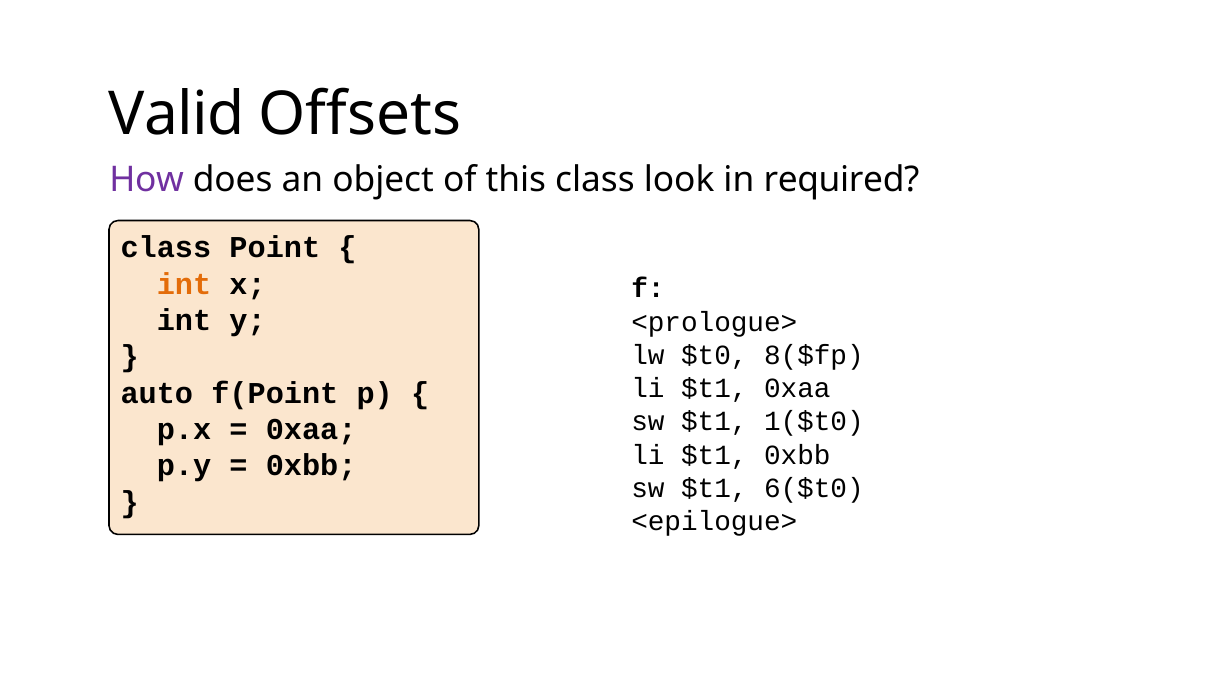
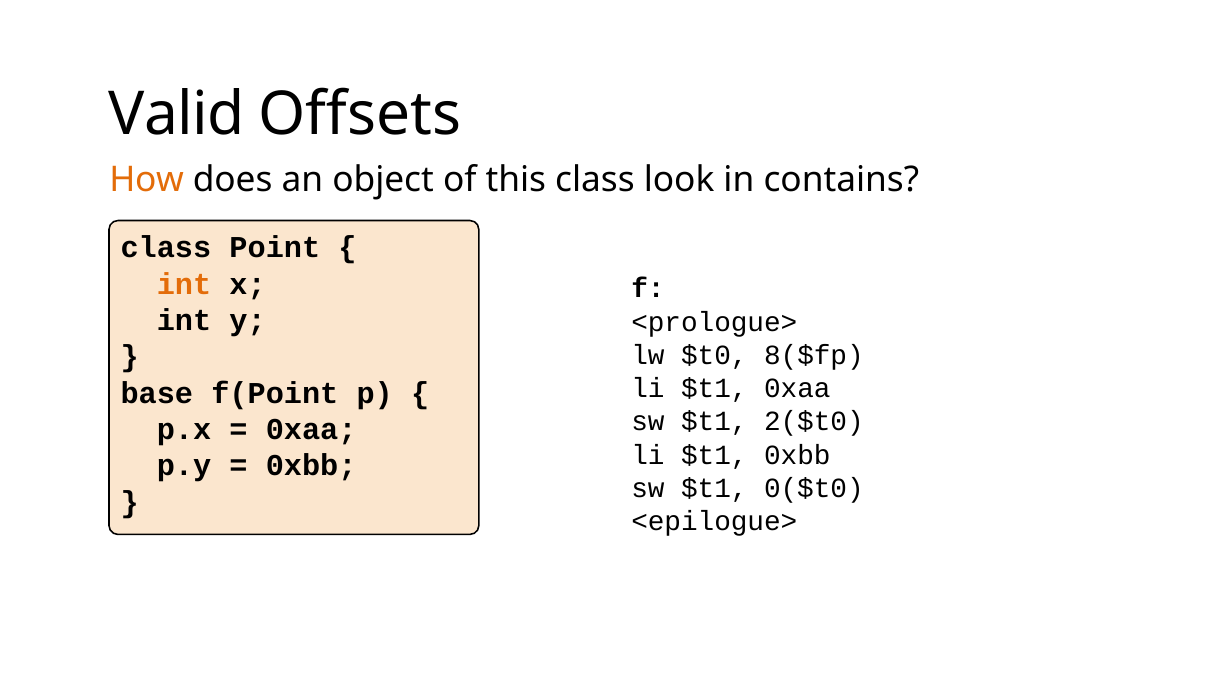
How colour: purple -> orange (147, 180)
required: required -> contains (841, 180)
auto: auto -> base (157, 393)
1($t0: 1($t0 -> 2($t0 (814, 422)
6($t0: 6($t0 -> 0($t0 (814, 488)
